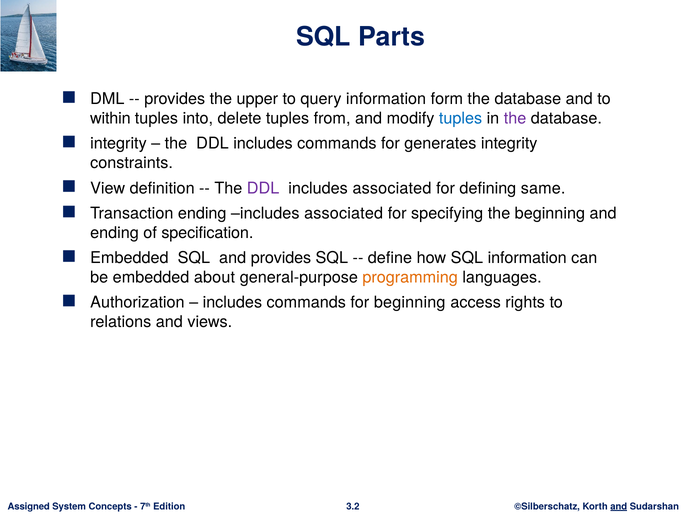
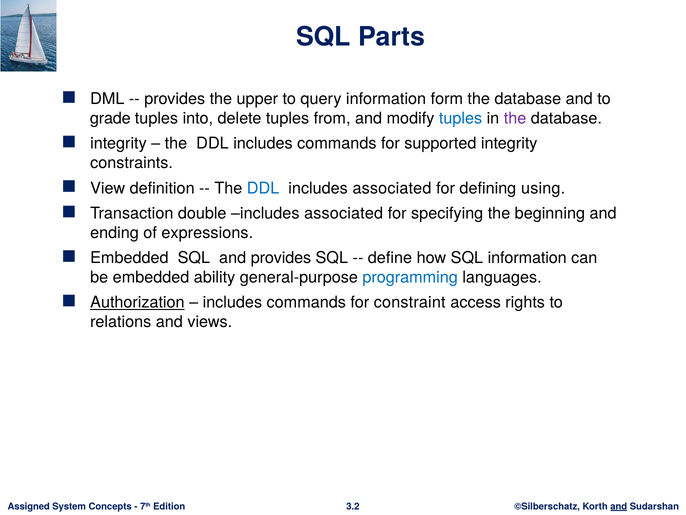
within: within -> grade (110, 118)
generates: generates -> supported (440, 143)
DDL colour: purple -> blue (263, 188)
same: same -> using (543, 188)
Transaction ending: ending -> double (202, 213)
specification: specification -> expressions (207, 233)
about: about -> ability (215, 277)
programming colour: orange -> blue (410, 277)
Authorization underline: none -> present (137, 302)
for beginning: beginning -> constraint (410, 302)
